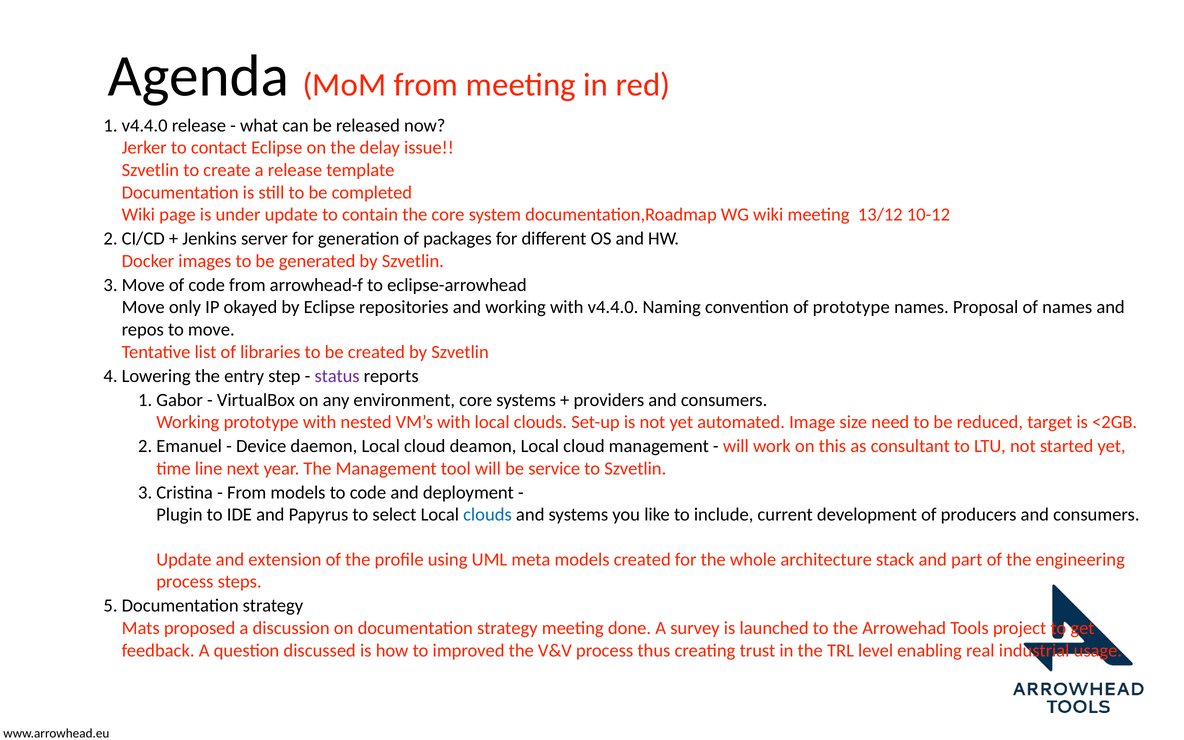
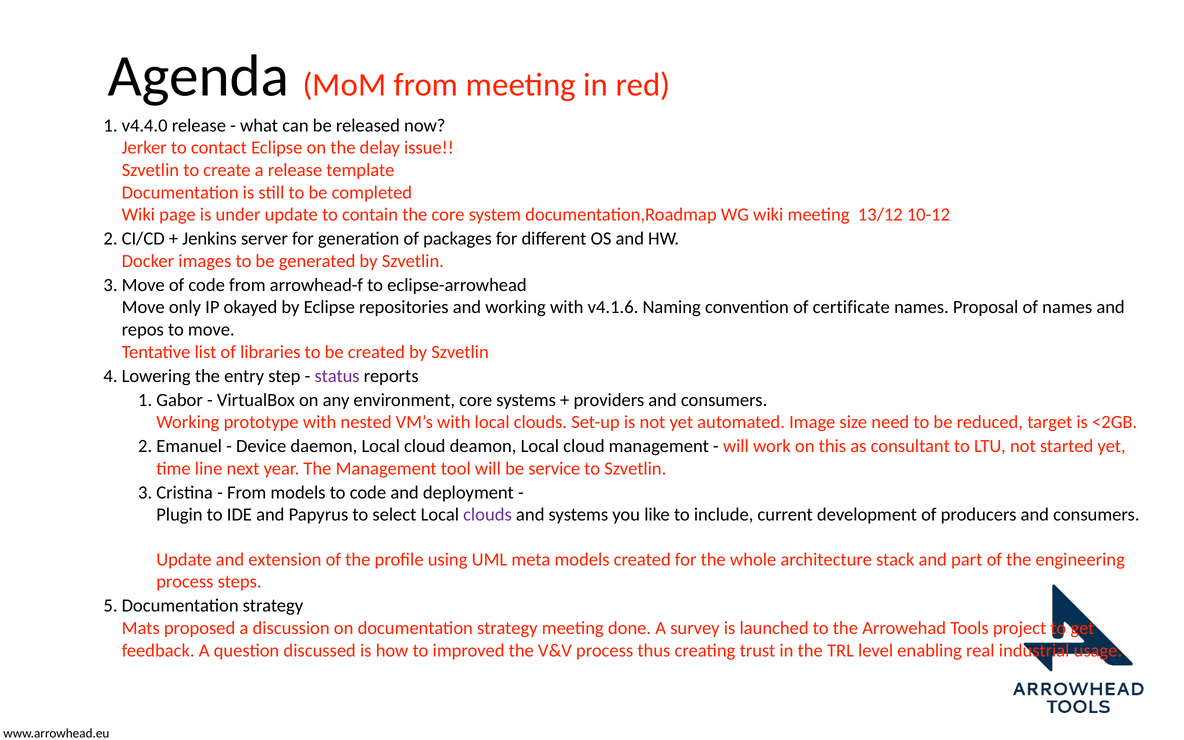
v4.4.0: v4.4.0 -> v4.1.6 (613, 307)
of prototype: prototype -> certificate (851, 307)
clouds colour: blue -> purple (487, 515)
